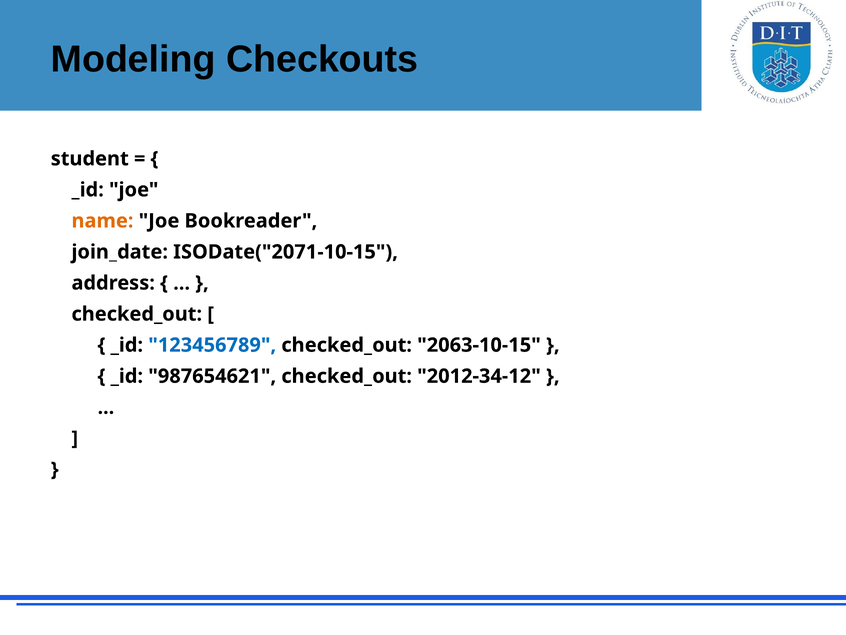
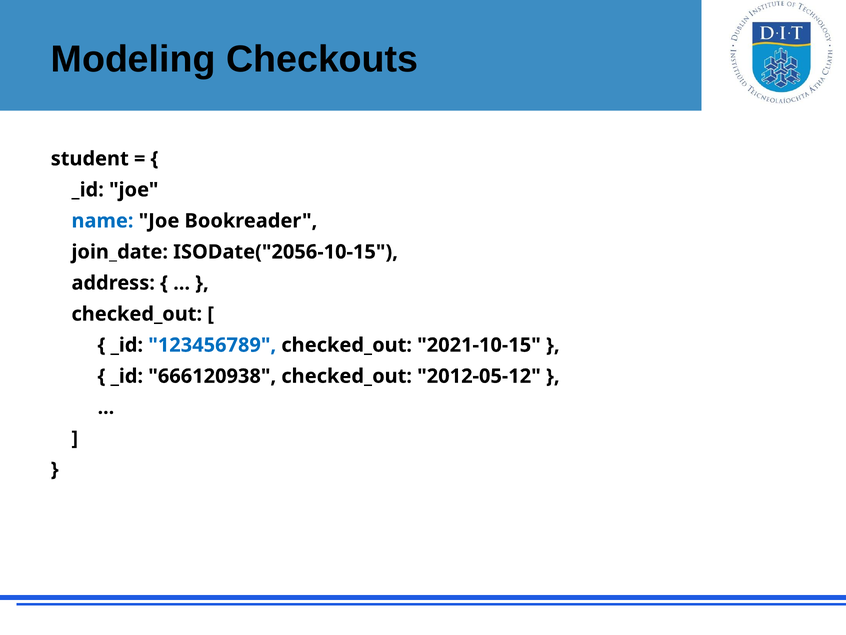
name colour: orange -> blue (102, 221)
ISODate("2071-10-15: ISODate("2071-10-15 -> ISODate("2056-10-15 (286, 252)
2063-10-15: 2063-10-15 -> 2021-10-15 (479, 345)
987654621: 987654621 -> 666120938 (212, 376)
2012-34-12: 2012-34-12 -> 2012-05-12 (479, 376)
